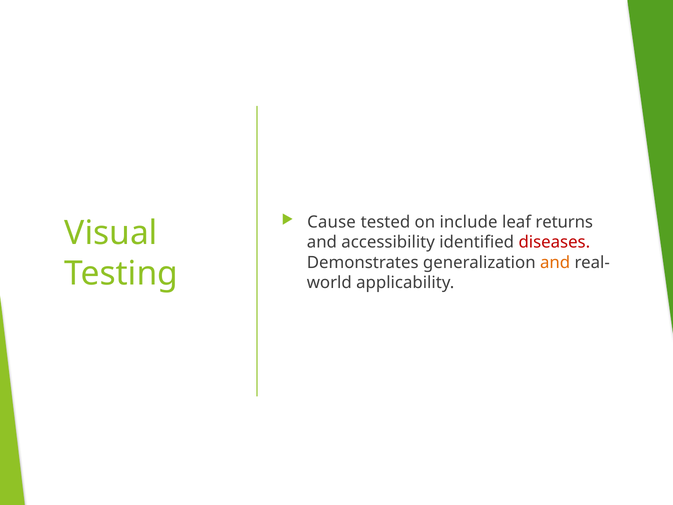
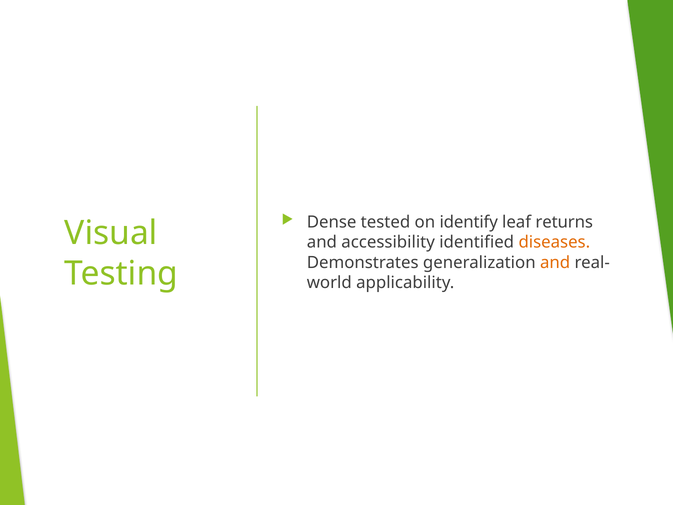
Cause: Cause -> Dense (332, 222)
include: include -> identify (469, 222)
diseases colour: red -> orange (554, 242)
